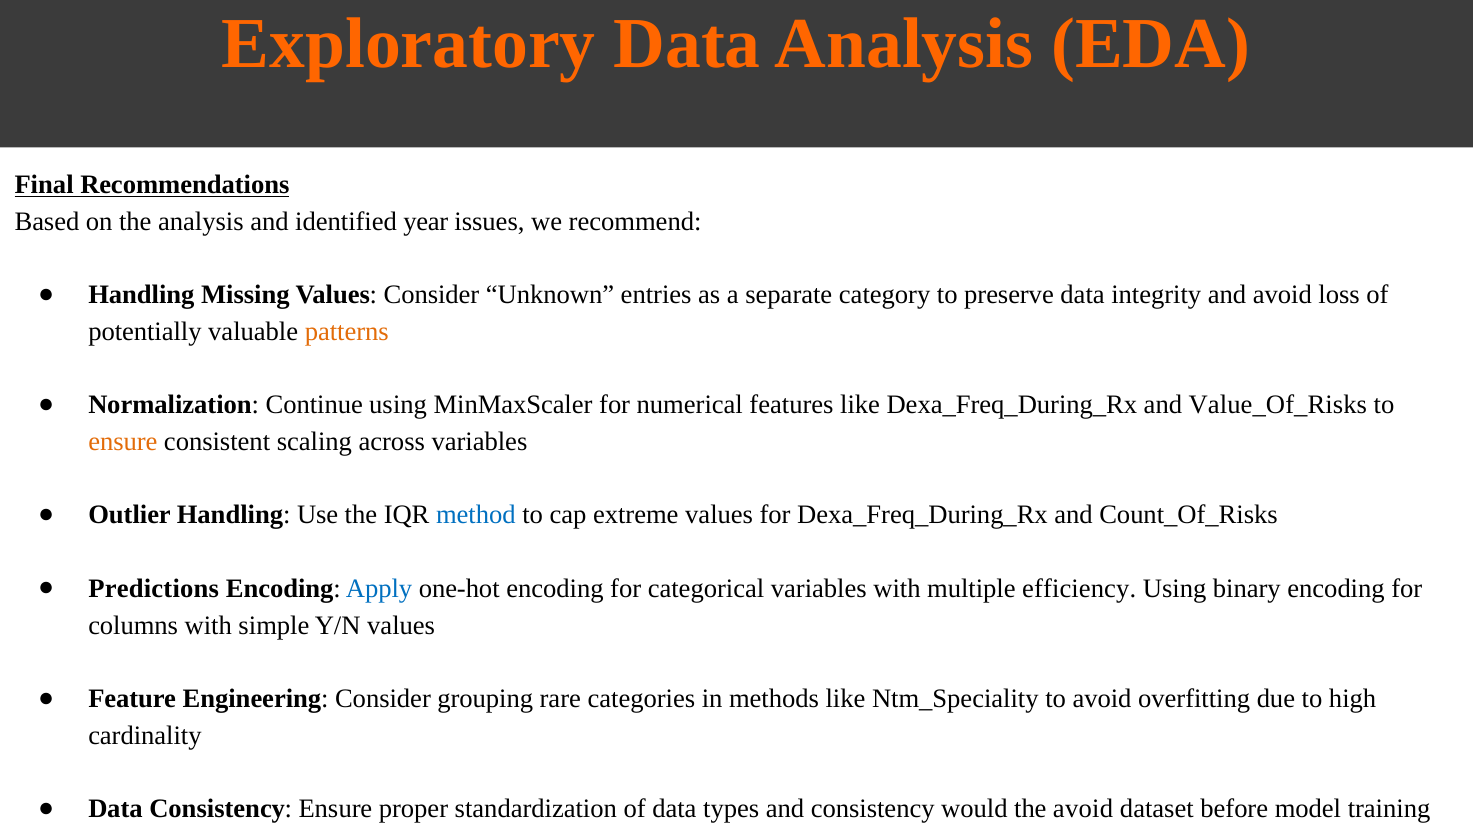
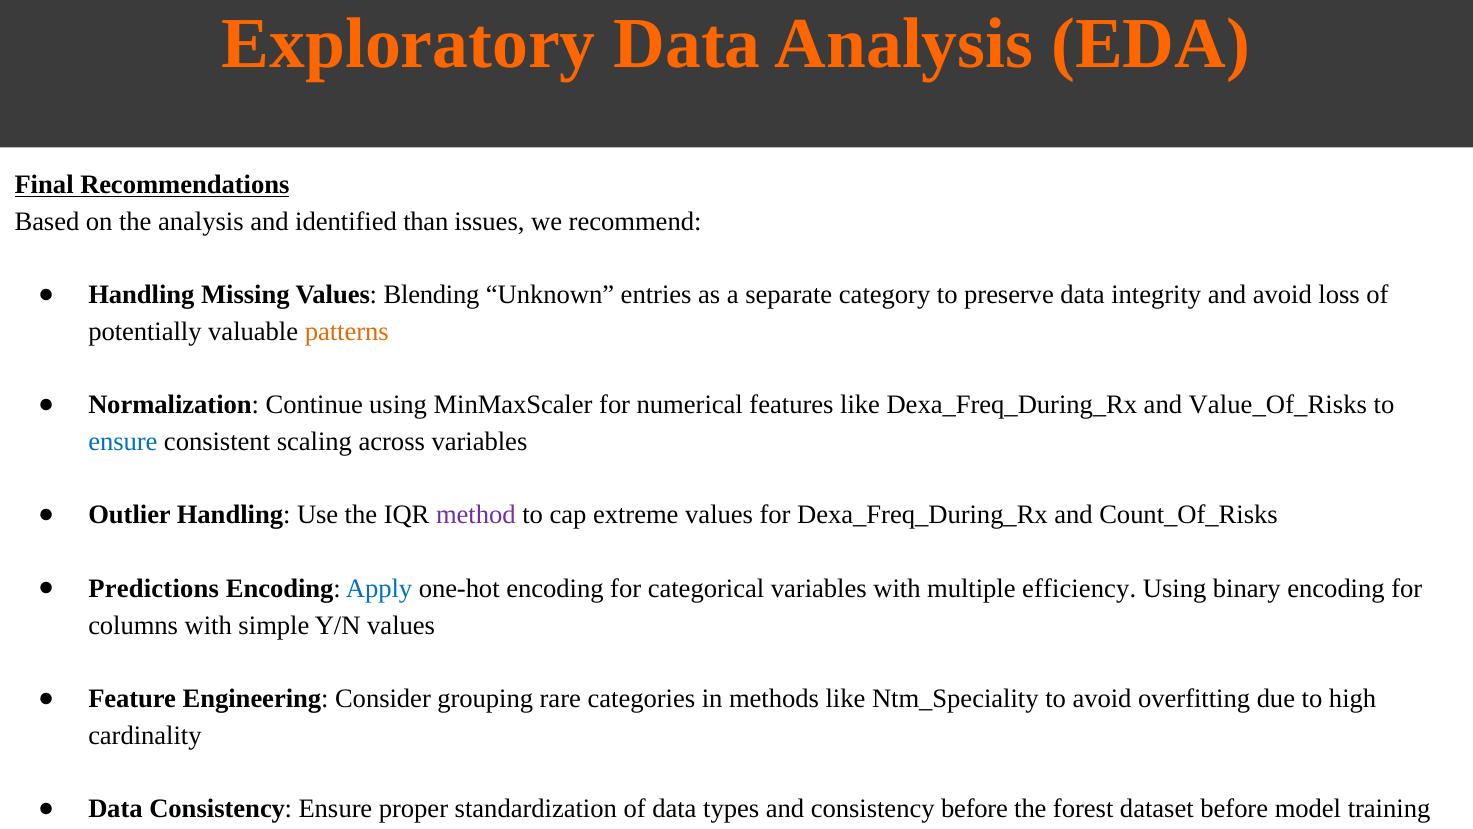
year: year -> than (426, 221)
Values Consider: Consider -> Blending (432, 295)
ensure colour: orange -> blue (123, 442)
method colour: blue -> purple (476, 515)
consistency would: would -> before (974, 809)
the avoid: avoid -> forest (1083, 809)
